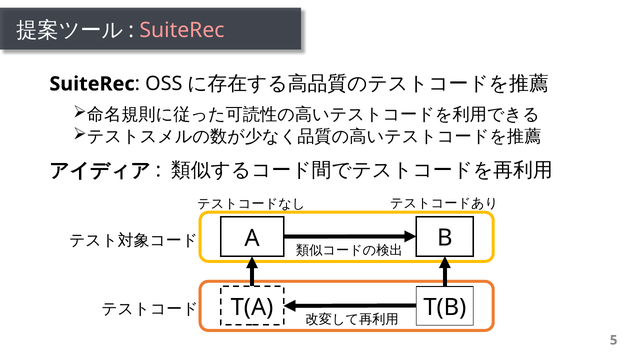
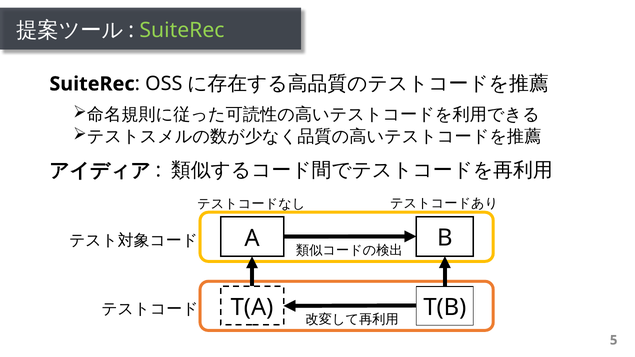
SuiteRec colour: pink -> light green (182, 30)
